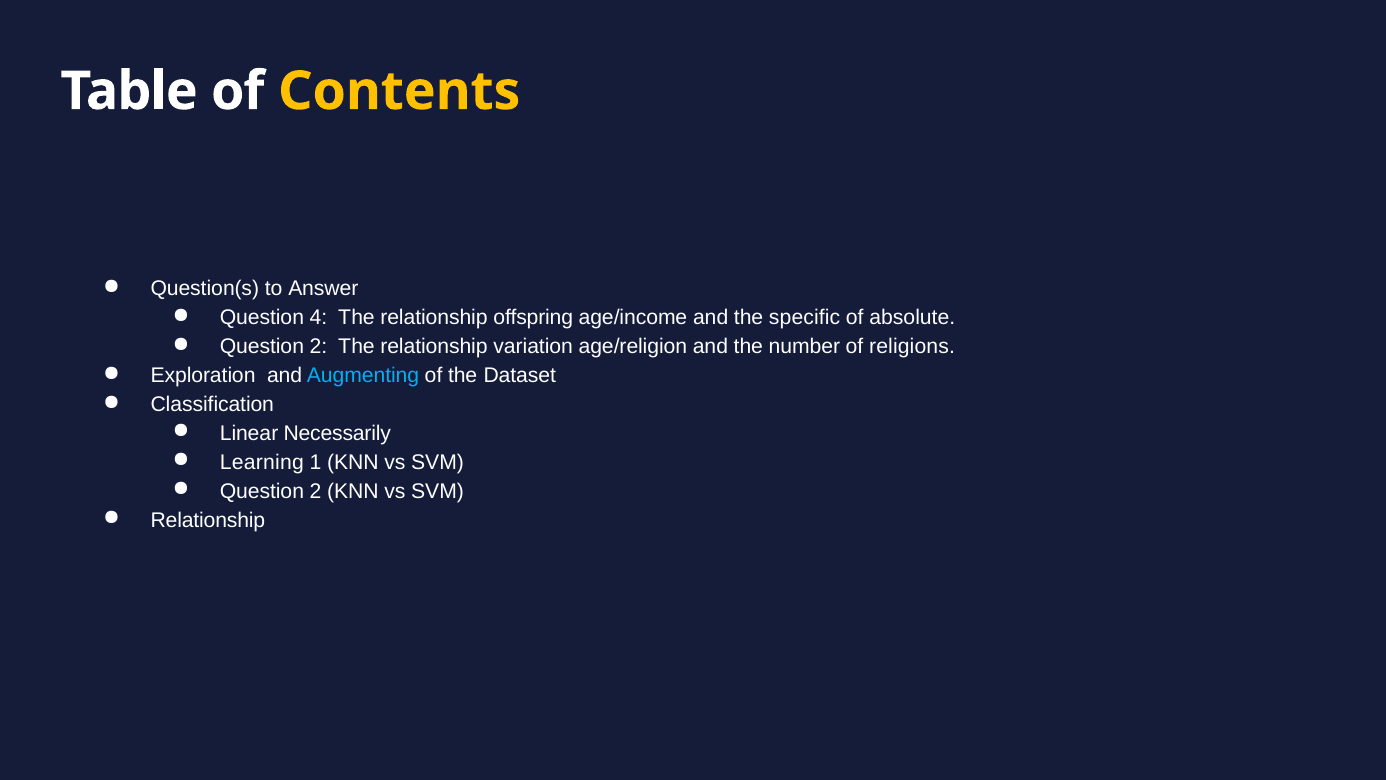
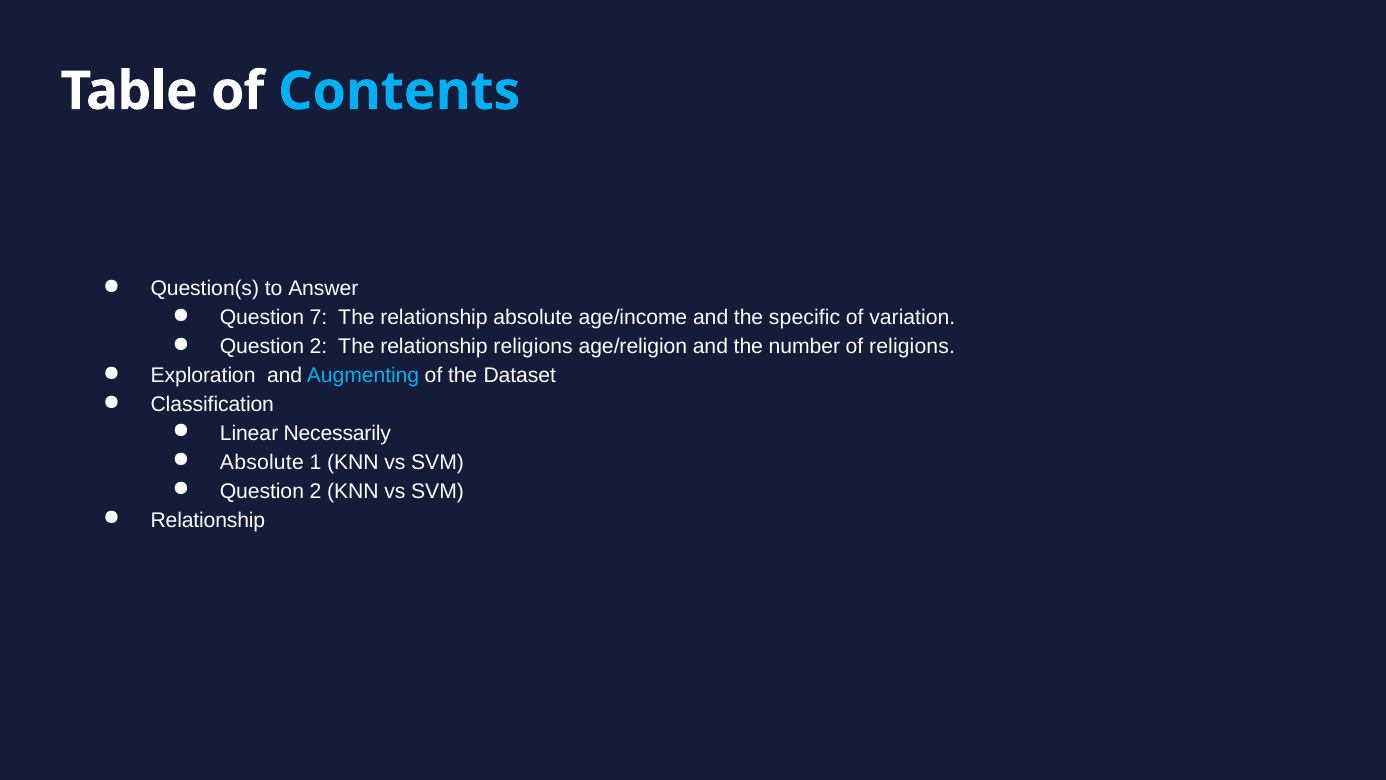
Contents colour: yellow -> light blue (399, 91)
4: 4 -> 7 (318, 317)
relationship offspring: offspring -> absolute (533, 317)
absolute: absolute -> variation (912, 317)
relationship variation: variation -> religions (533, 346)
Learning: Learning -> Absolute (262, 462)
